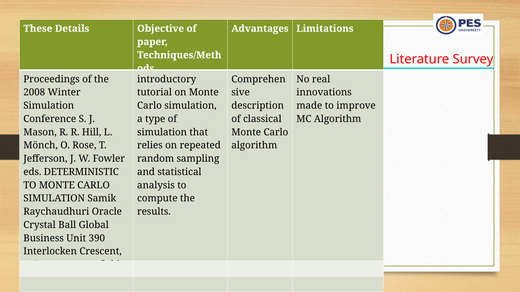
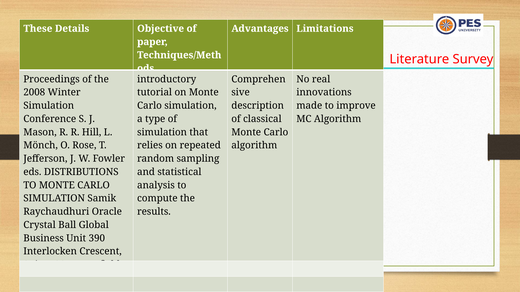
DETERMINISTIC: DETERMINISTIC -> DISTRIBUTIONS (81, 172)
